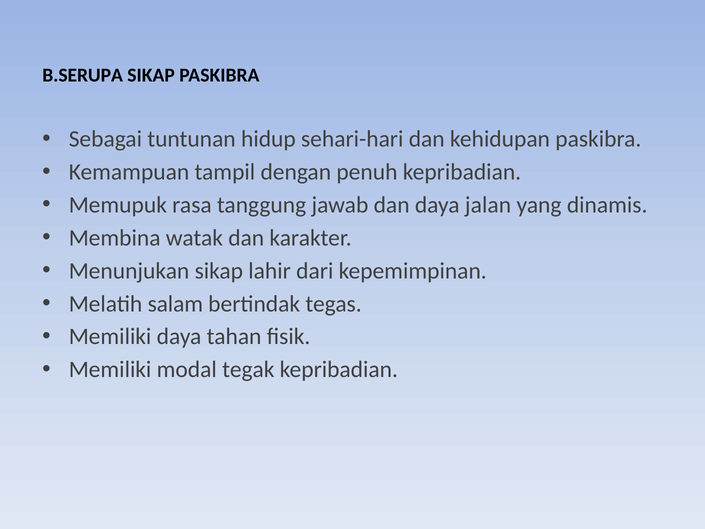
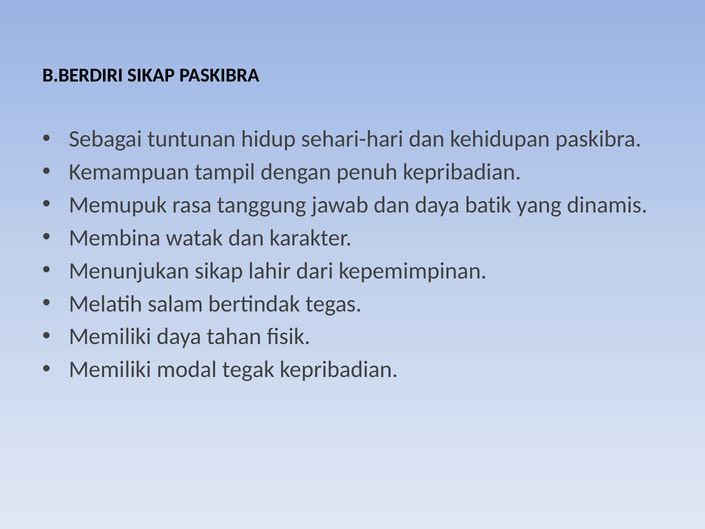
B.SERUPA: B.SERUPA -> B.BERDIRI (83, 75)
jalan: jalan -> batik (488, 205)
